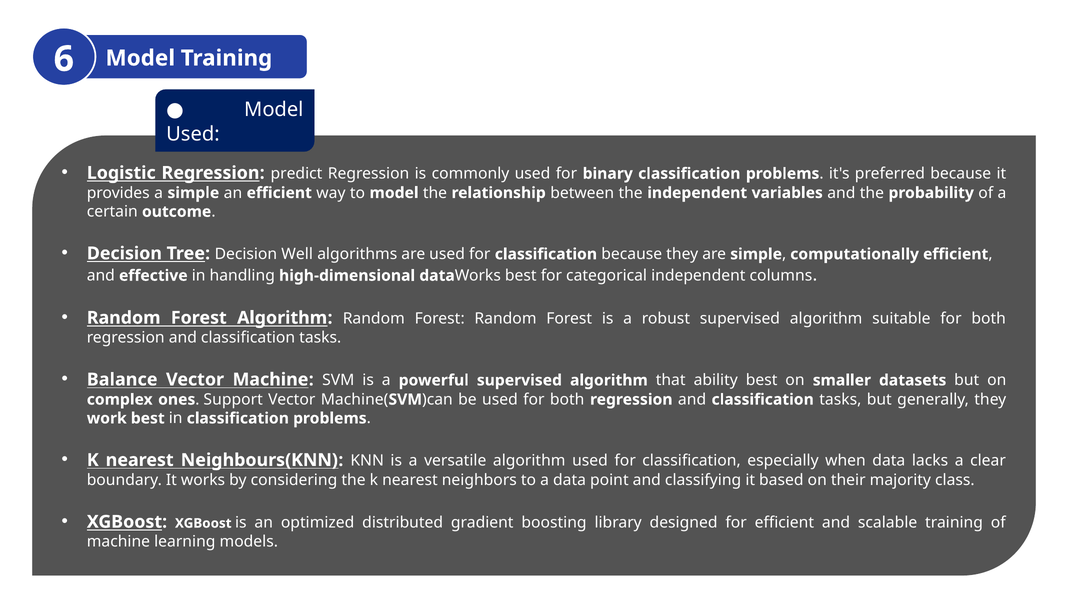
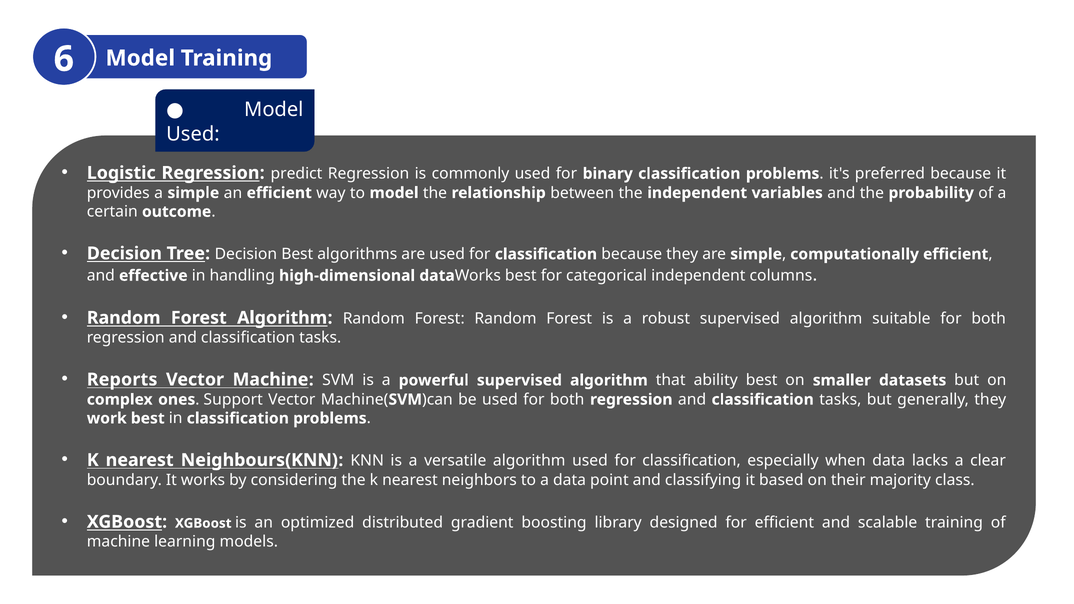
Decision Well: Well -> Best (297, 254)
Balance: Balance -> Reports (122, 380)
